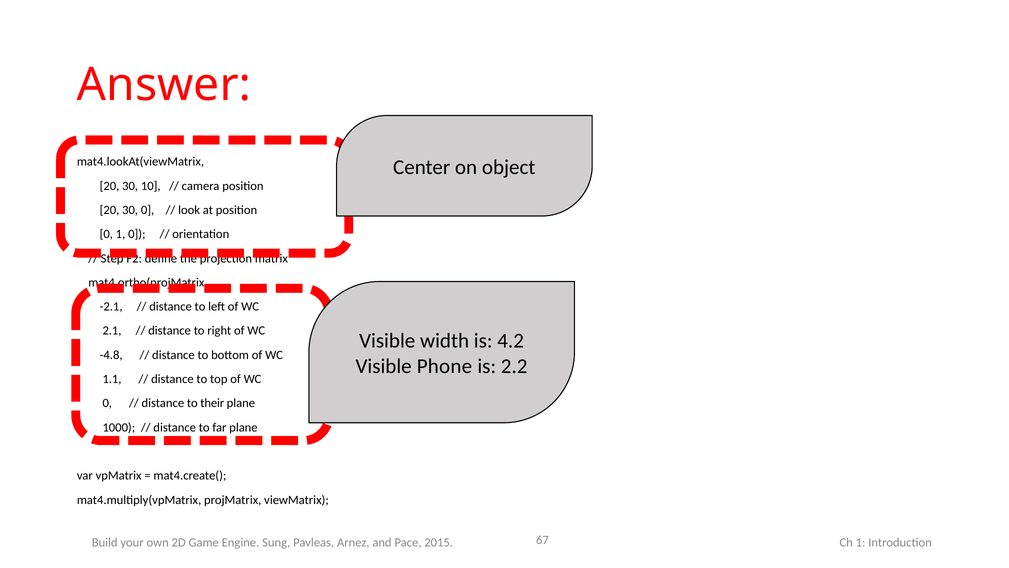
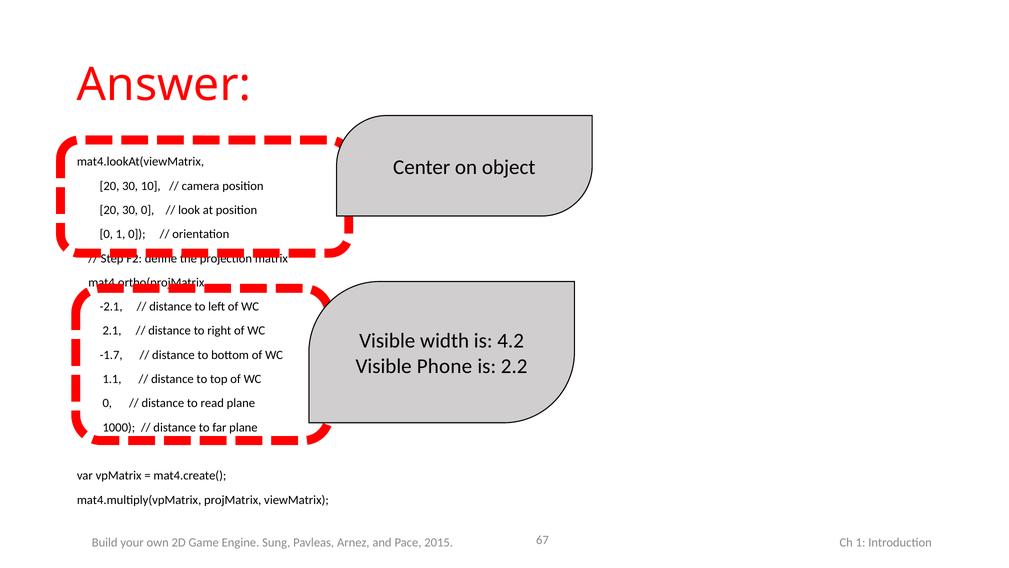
-4.8: -4.8 -> -1.7 (111, 355)
their: their -> read (212, 403)
